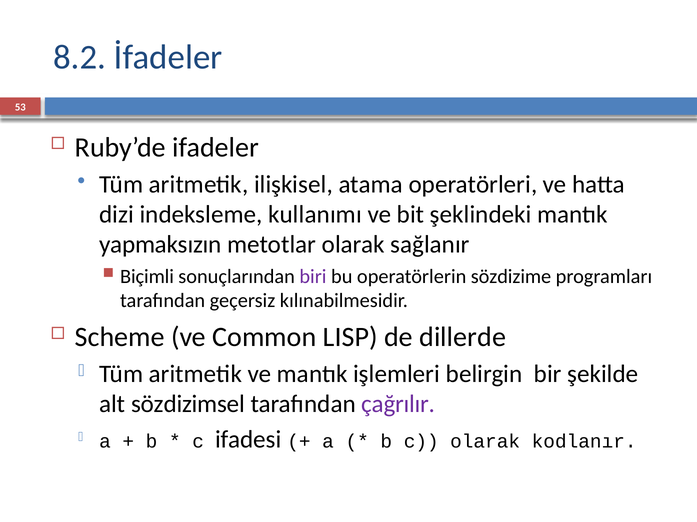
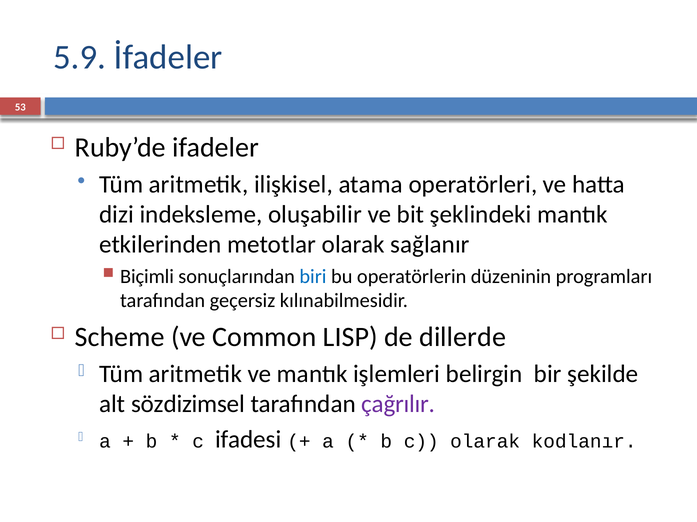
8.2: 8.2 -> 5.9 (80, 58)
kullanımı: kullanımı -> oluşabilir (315, 215)
yapmaksızın: yapmaksızın -> etkilerinden (160, 245)
biri colour: purple -> blue (313, 277)
sözdizime: sözdizime -> düzeninin (511, 277)
